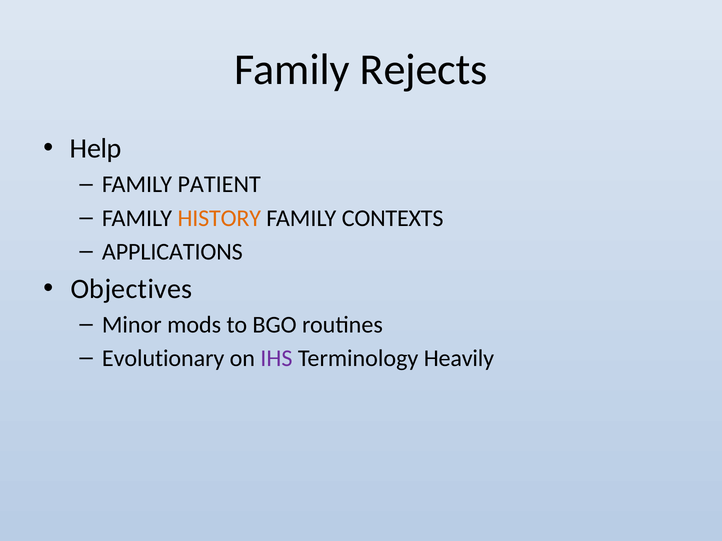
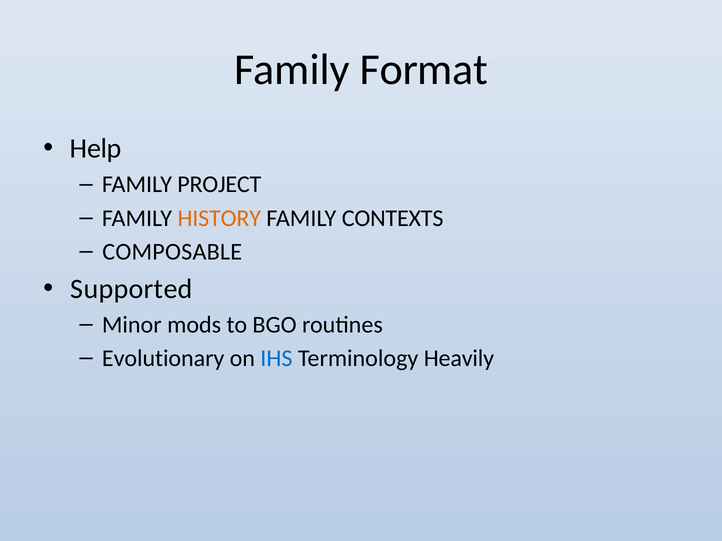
Rejects: Rejects -> Format (424, 70)
PATIENT: PATIENT -> PROJECT (219, 185)
APPLICATIONS: APPLICATIONS -> COMPOSABLE (172, 252)
Objectives: Objectives -> Supported (132, 289)
IHS colour: purple -> blue (276, 359)
